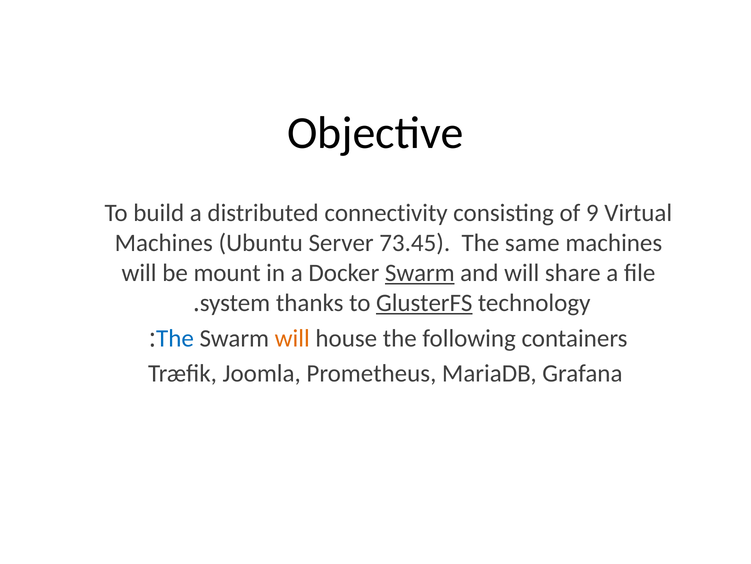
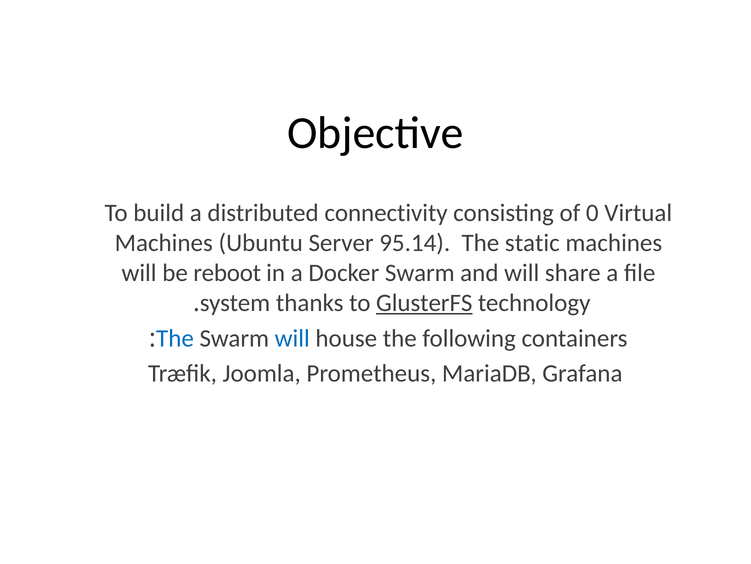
9: 9 -> 0 (592, 213)
73.45: 73.45 -> 95.14 (415, 243)
same: same -> static (532, 243)
mount: mount -> reboot (227, 273)
Swarm underline: present -> none (420, 273)
will colour: orange -> blue (292, 338)
